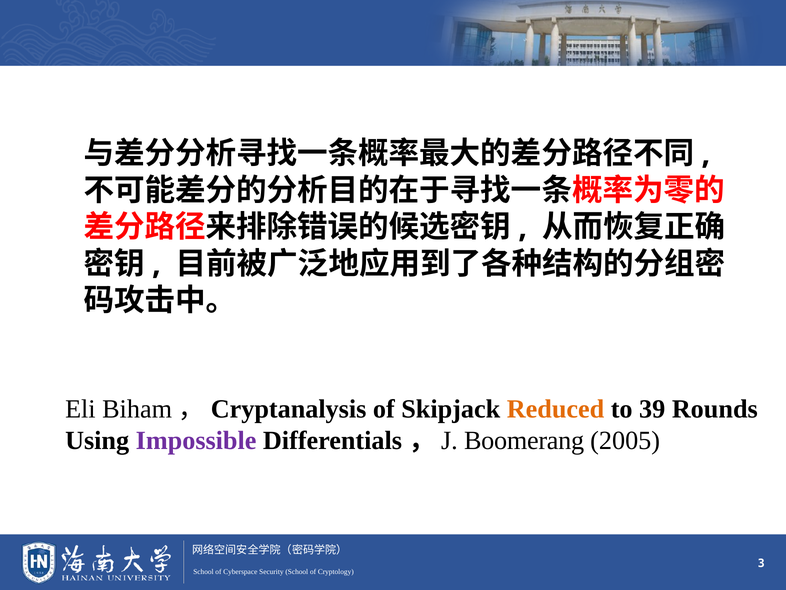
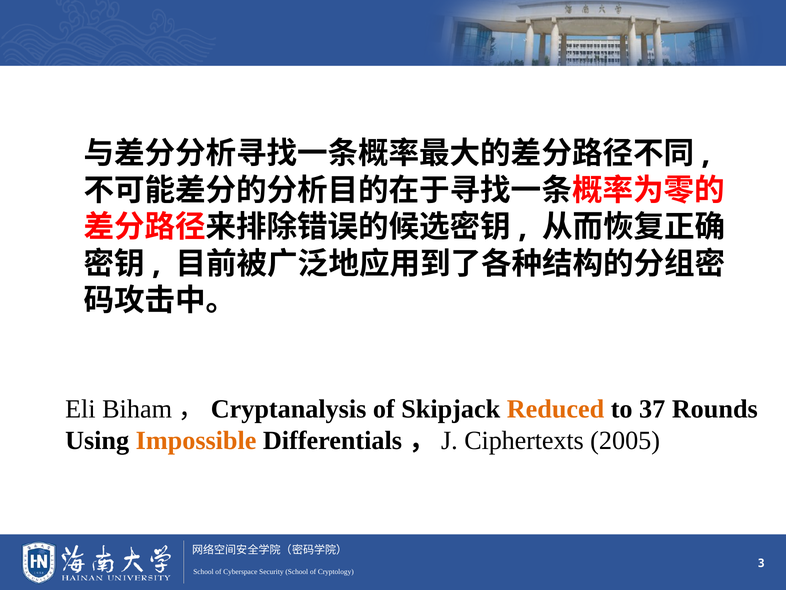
39: 39 -> 37 (652, 409)
Impossible colour: purple -> orange (196, 440)
Boomerang: Boomerang -> Ciphertexts (524, 440)
